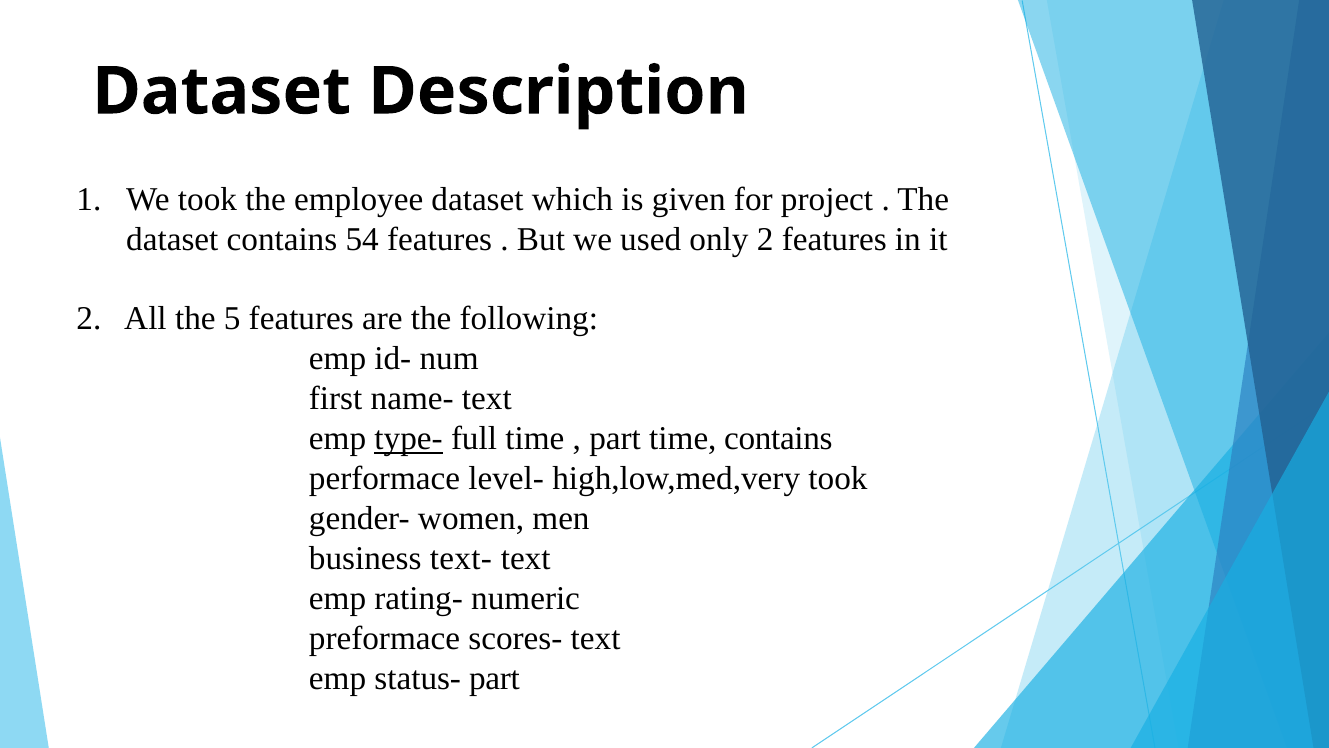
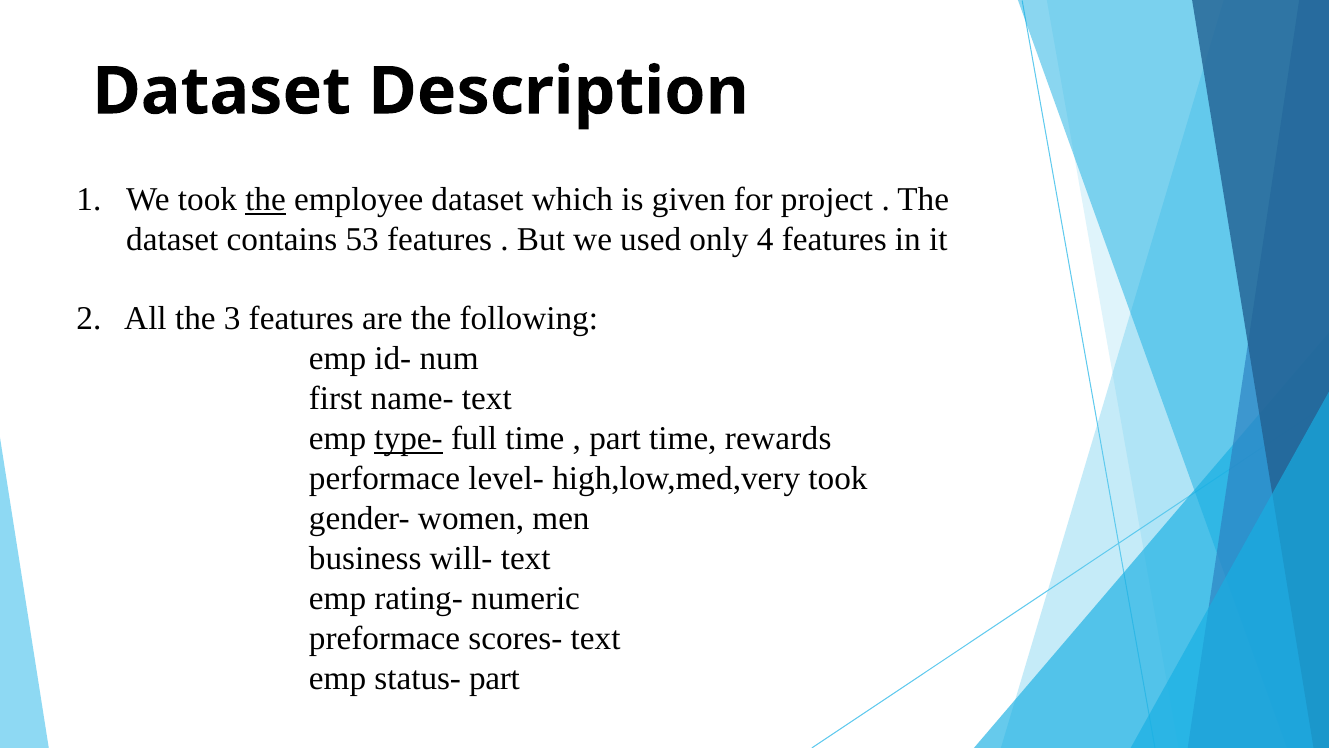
the underline: none -> present (266, 199)
54: 54 -> 53 (362, 239)
only 2: 2 -> 4 (765, 239)
5: 5 -> 3 (232, 319)
time contains: contains -> rewards (778, 438)
text-: text- -> will- (461, 558)
